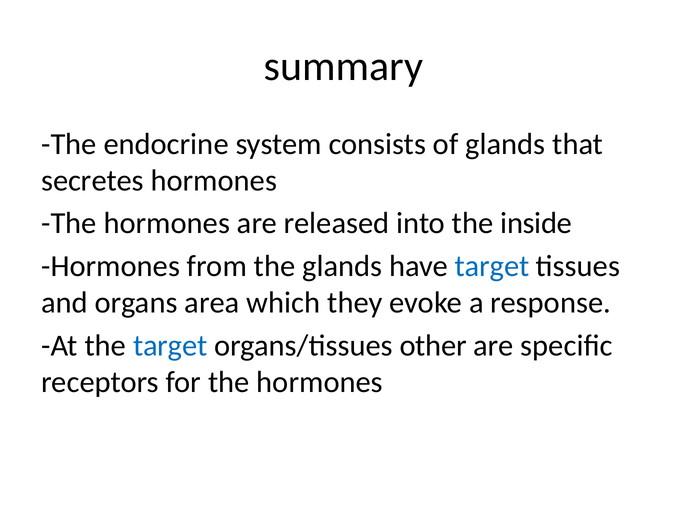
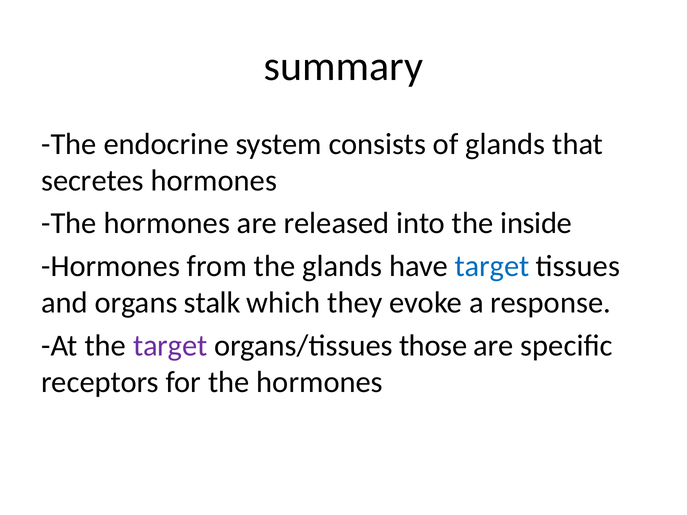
area: area -> stalk (212, 303)
target colour: blue -> purple (170, 346)
other: other -> those (433, 346)
